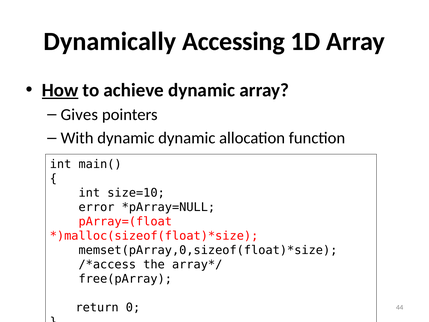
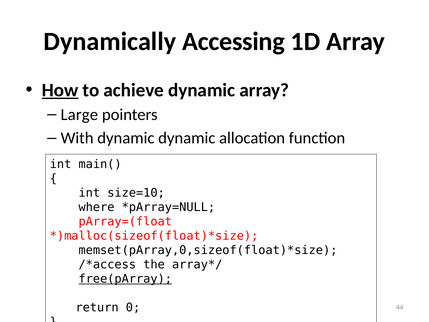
Gives: Gives -> Large (79, 115)
error: error -> where (97, 207)
free(pArray underline: none -> present (125, 279)
